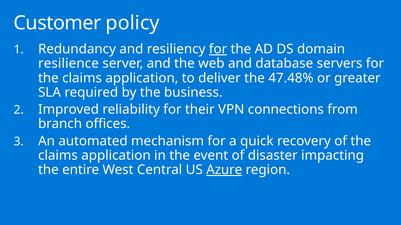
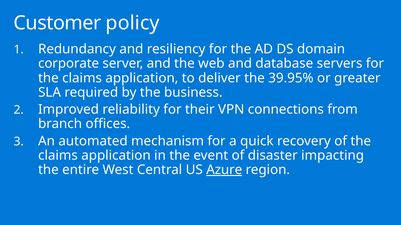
for underline: present -> none (218, 49)
resilience: resilience -> corporate (69, 64)
47.48%: 47.48% -> 39.95% (291, 78)
